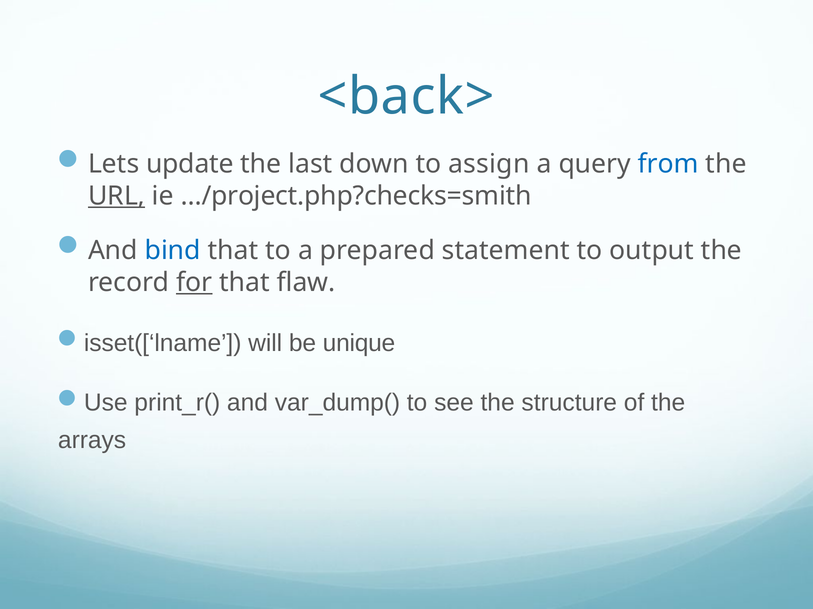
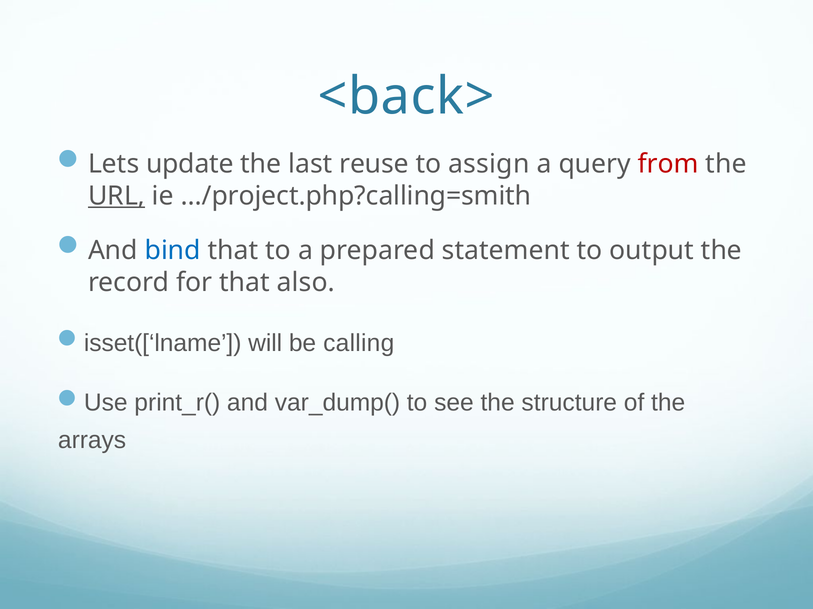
down: down -> reuse (374, 164)
from colour: blue -> red (668, 164)
.../project.php?checks=smith: .../project.php?checks=smith -> .../project.php?calling=smith (356, 196)
for underline: present -> none (194, 282)
flaw: flaw -> also (306, 282)
unique: unique -> calling (359, 343)
